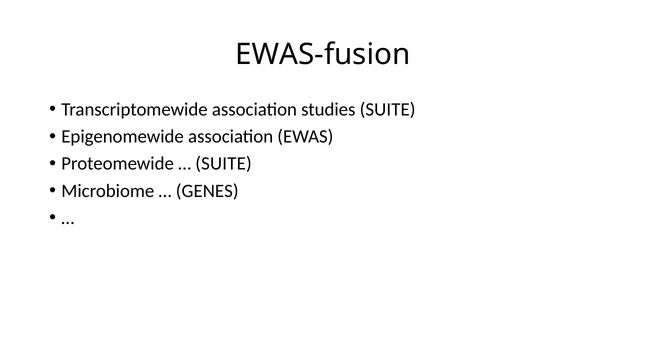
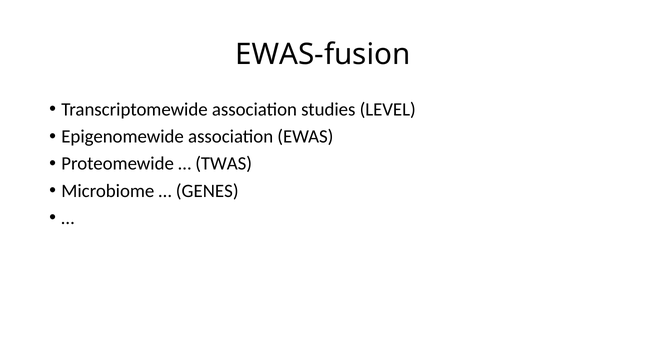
studies SUITE: SUITE -> LEVEL (388, 109)
SUITE: SUITE -> TWAS (224, 163)
